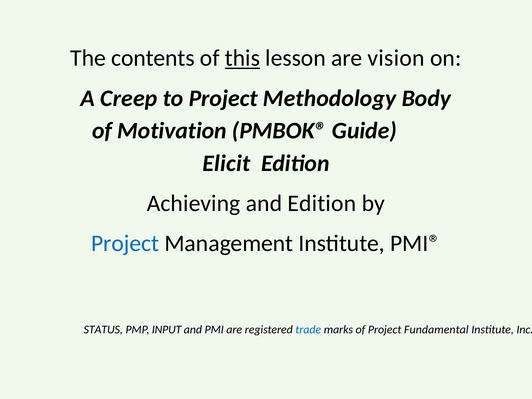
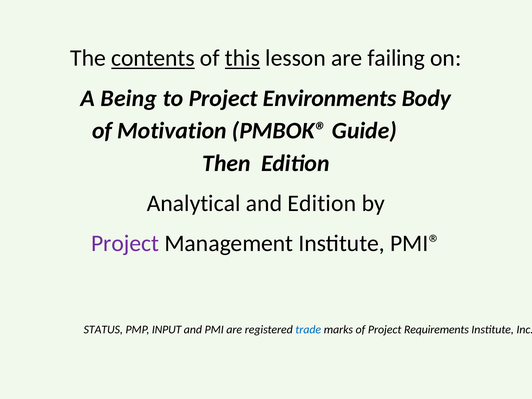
contents underline: none -> present (153, 58)
vision: vision -> failing (396, 58)
Creep: Creep -> Being (129, 98)
Methodology: Methodology -> Environments (330, 98)
Elicit: Elicit -> Then (226, 163)
Achieving: Achieving -> Analytical (194, 203)
Project colour: blue -> purple (125, 244)
Fundamental: Fundamental -> Requirements (436, 330)
